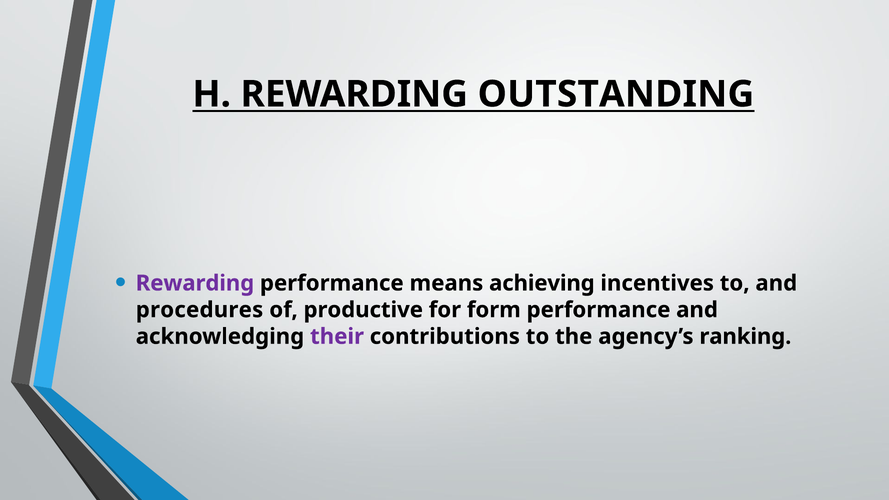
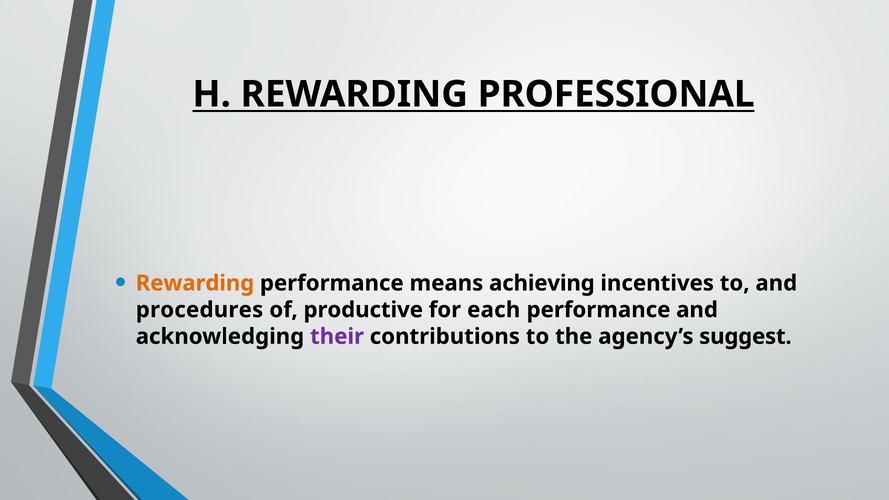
OUTSTANDING: OUTSTANDING -> PROFESSIONAL (616, 94)
Rewarding colour: purple -> orange (195, 283)
form: form -> each (494, 310)
ranking: ranking -> suggest (745, 337)
